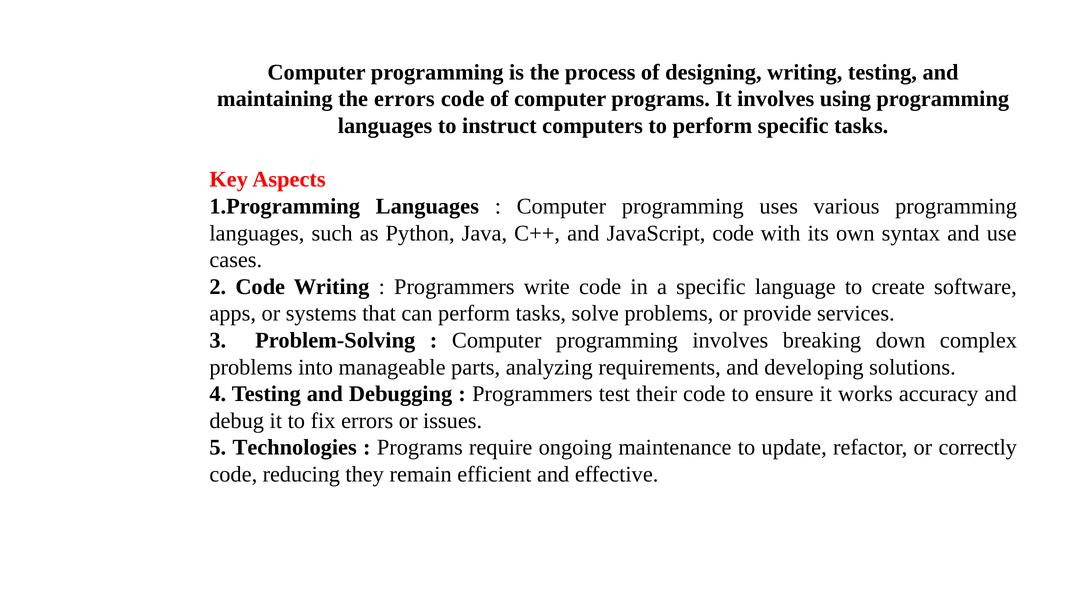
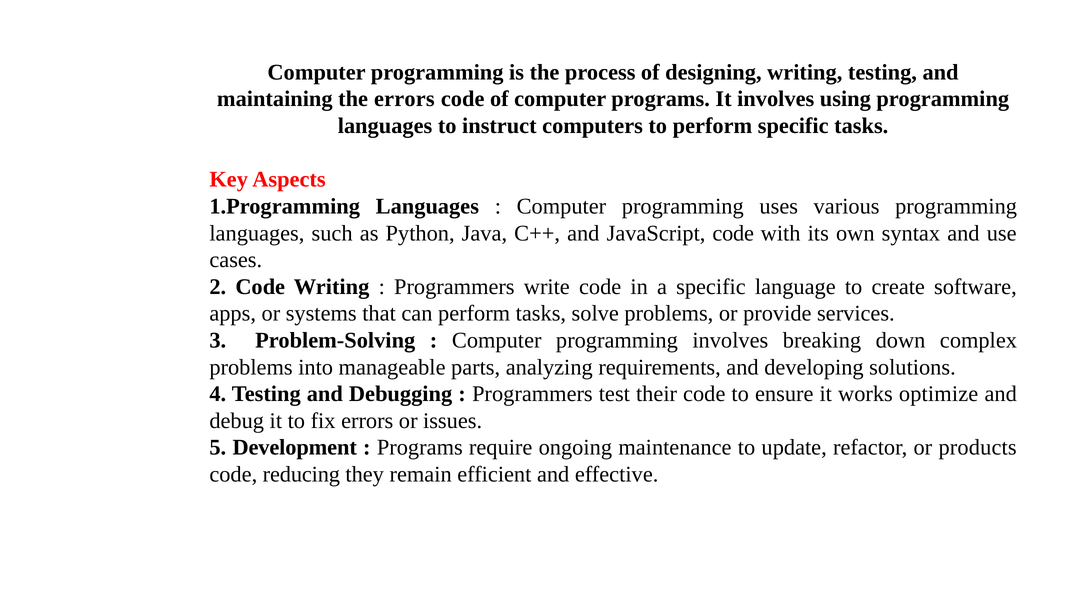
accuracy: accuracy -> optimize (939, 394)
Technologies: Technologies -> Development (295, 448)
correctly: correctly -> products (978, 448)
